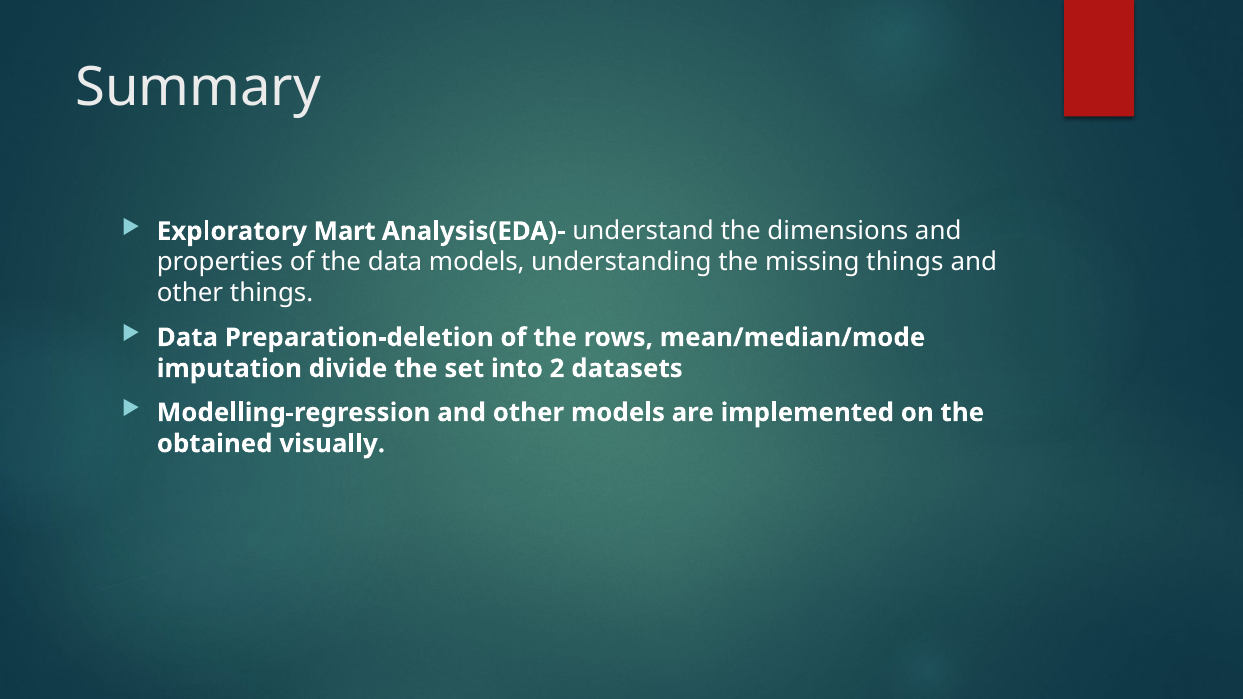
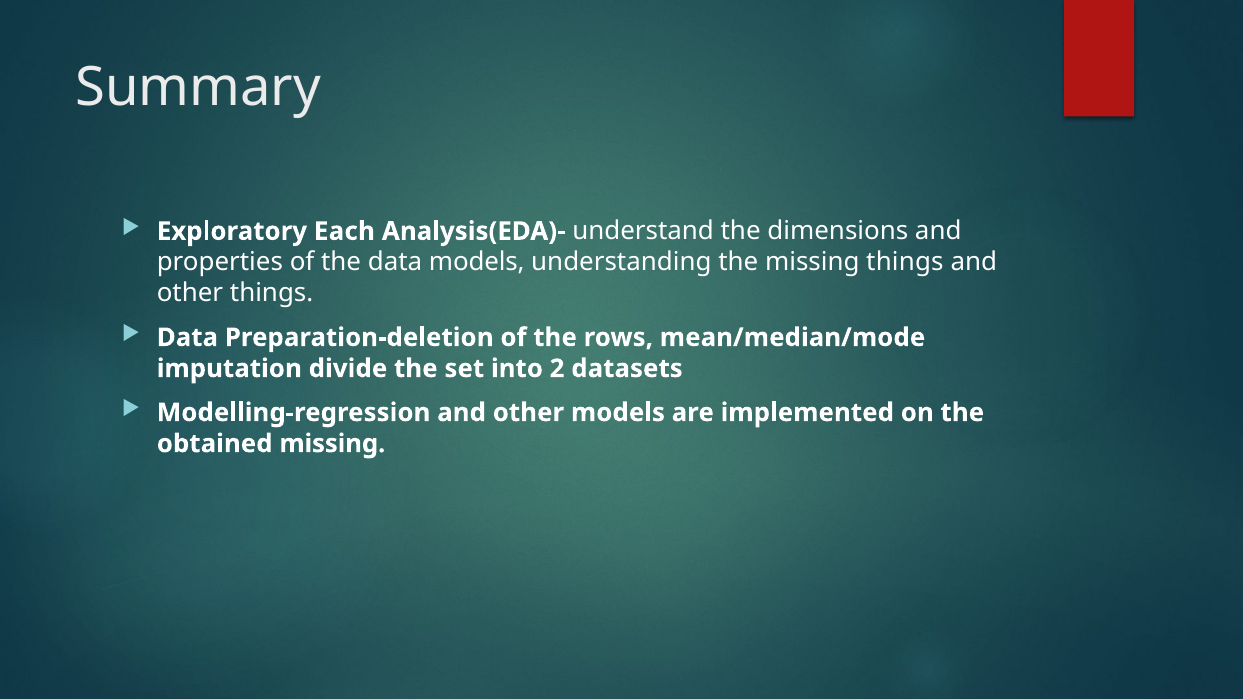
Mart: Mart -> Each (344, 231)
obtained visually: visually -> missing (332, 444)
